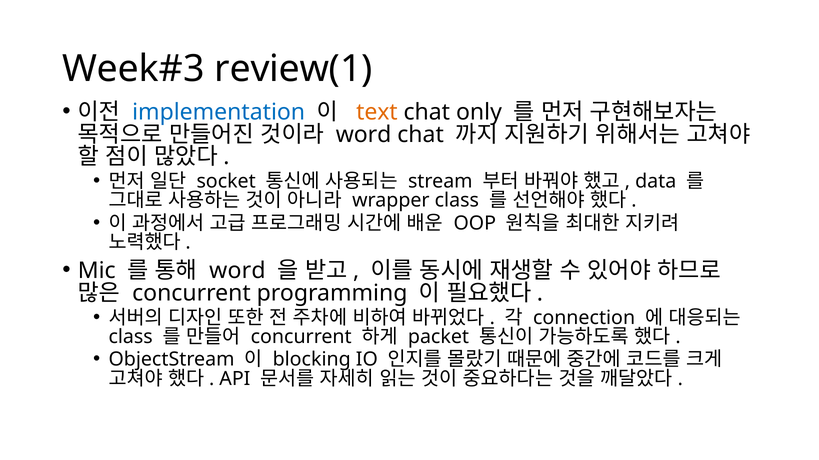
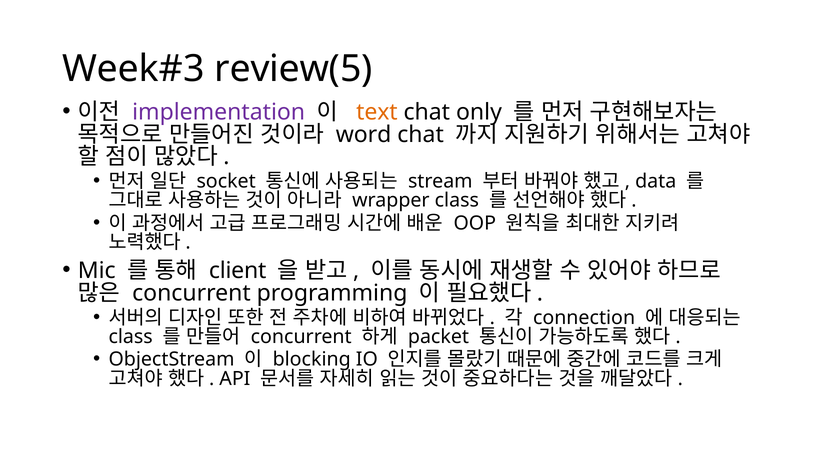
review(1: review(1 -> review(5 (293, 69)
implementation colour: blue -> purple (219, 112)
word: word -> client (238, 271)
